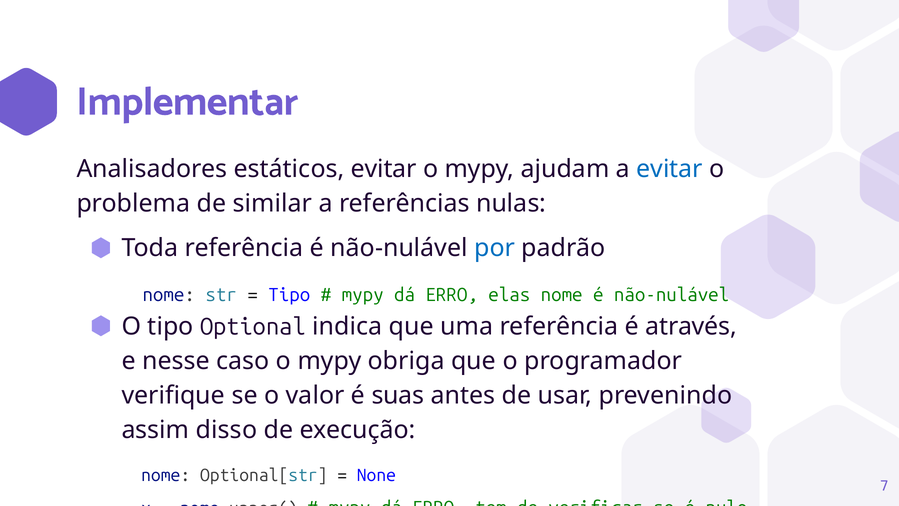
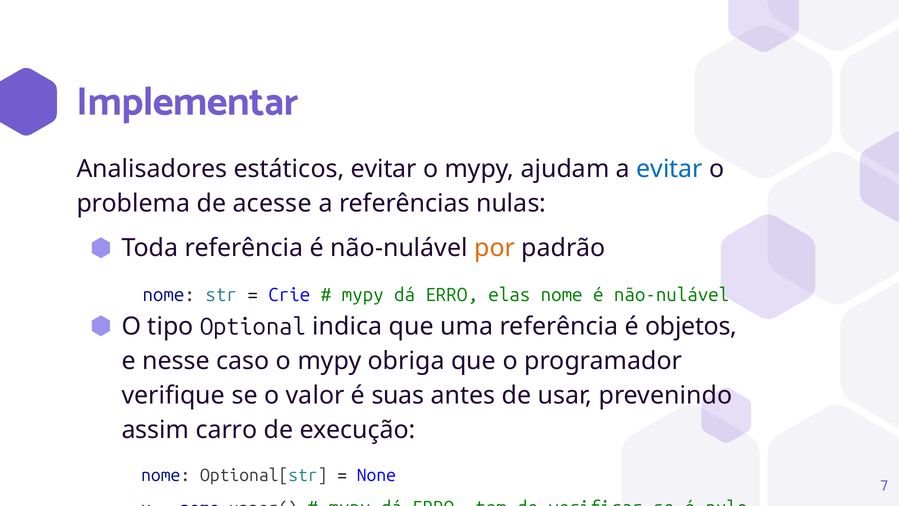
similar: similar -> acesse (272, 204)
por colour: blue -> orange (495, 248)
Tipo: Tipo -> Crie (289, 295)
através: através -> objetos (691, 326)
disso: disso -> carro (227, 430)
